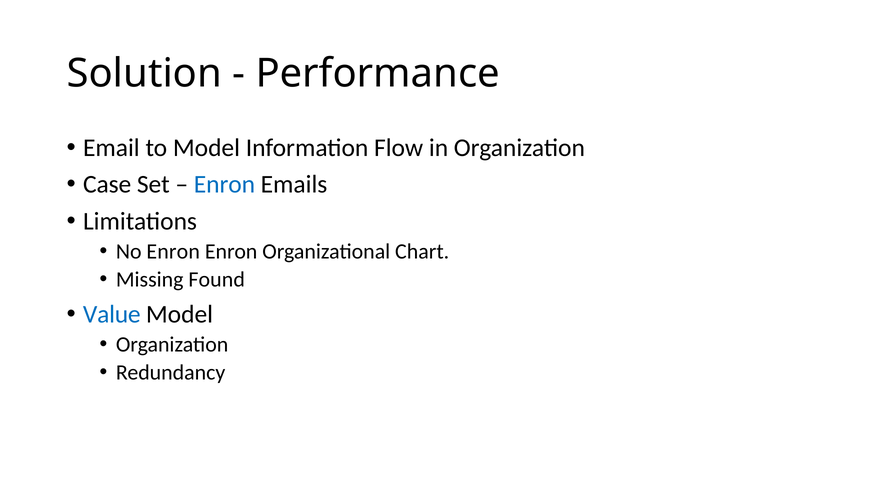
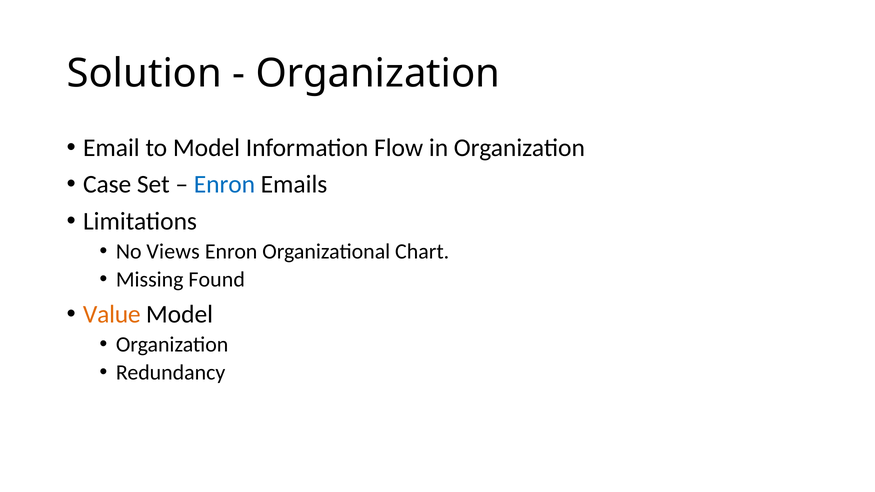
Performance: Performance -> Organization (378, 74)
No Enron: Enron -> Views (173, 251)
Value colour: blue -> orange (112, 314)
